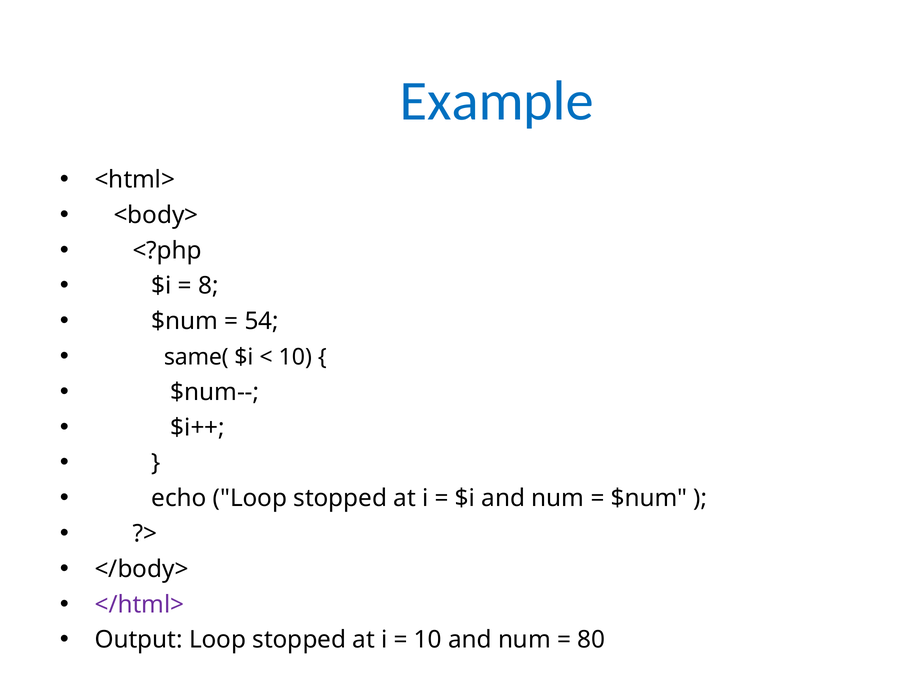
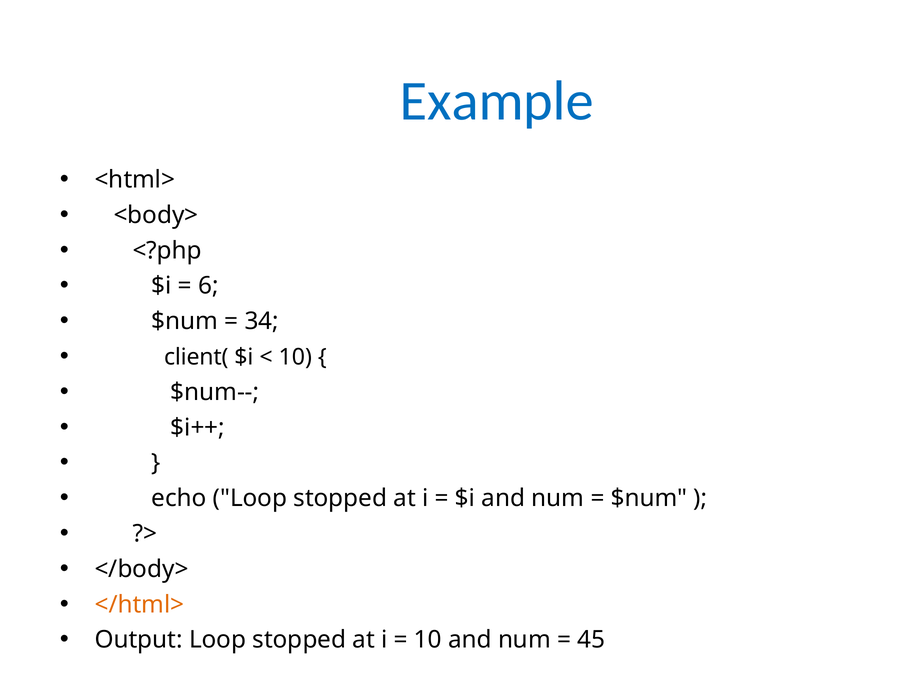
8: 8 -> 6 (208, 286)
54: 54 -> 34 (262, 321)
same(: same( -> client( (196, 357)
</html> colour: purple -> orange (139, 604)
80: 80 -> 45 (591, 640)
